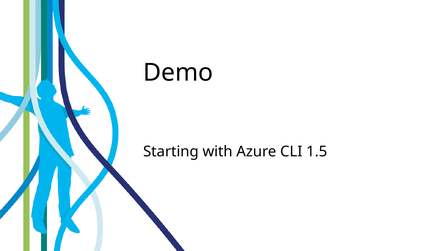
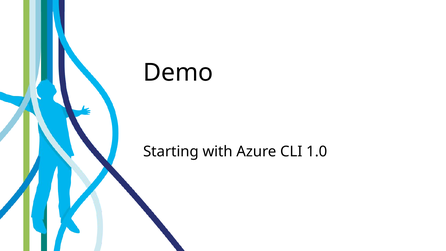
1.5: 1.5 -> 1.0 (317, 152)
